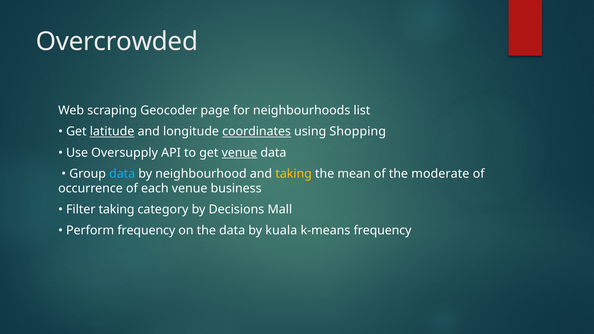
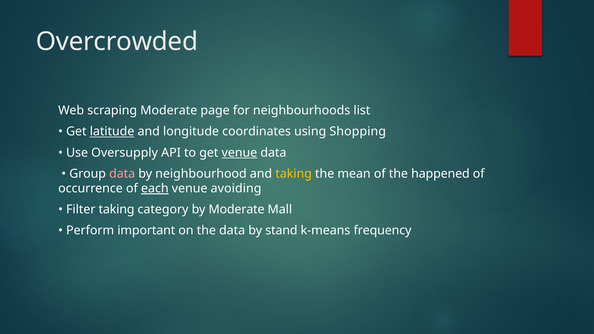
scraping Geocoder: Geocoder -> Moderate (169, 111)
coordinates underline: present -> none (257, 132)
data colour: light blue -> pink (122, 174)
moderate: moderate -> happened (440, 174)
each underline: none -> present (155, 189)
business: business -> avoiding (236, 189)
by Decisions: Decisions -> Moderate (237, 210)
Perform frequency: frequency -> important (146, 231)
kuala: kuala -> stand (281, 231)
